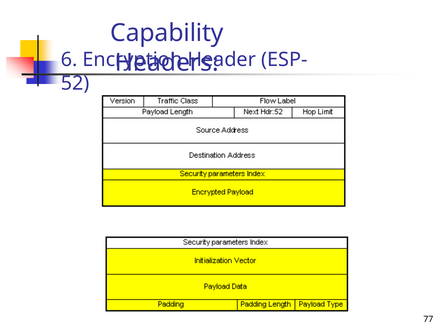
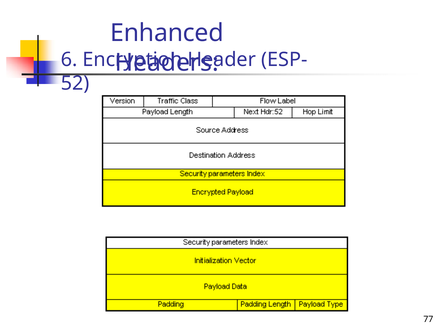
Capability: Capability -> Enhanced (167, 33)
